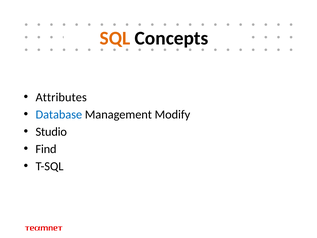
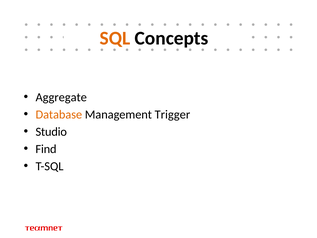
Attributes: Attributes -> Aggregate (61, 97)
Database colour: blue -> orange (59, 114)
Modify: Modify -> Trigger (172, 114)
